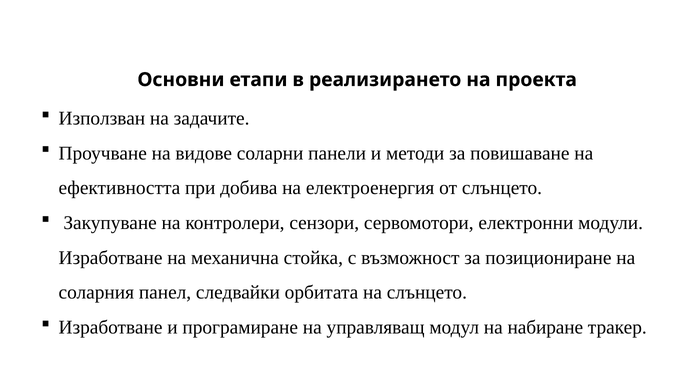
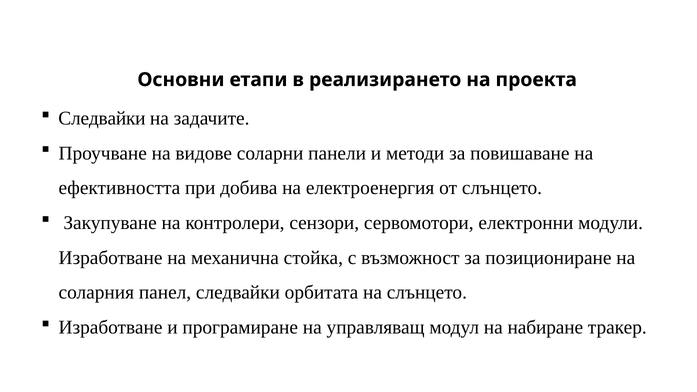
Използван: Използван -> Следвайки (102, 118)
